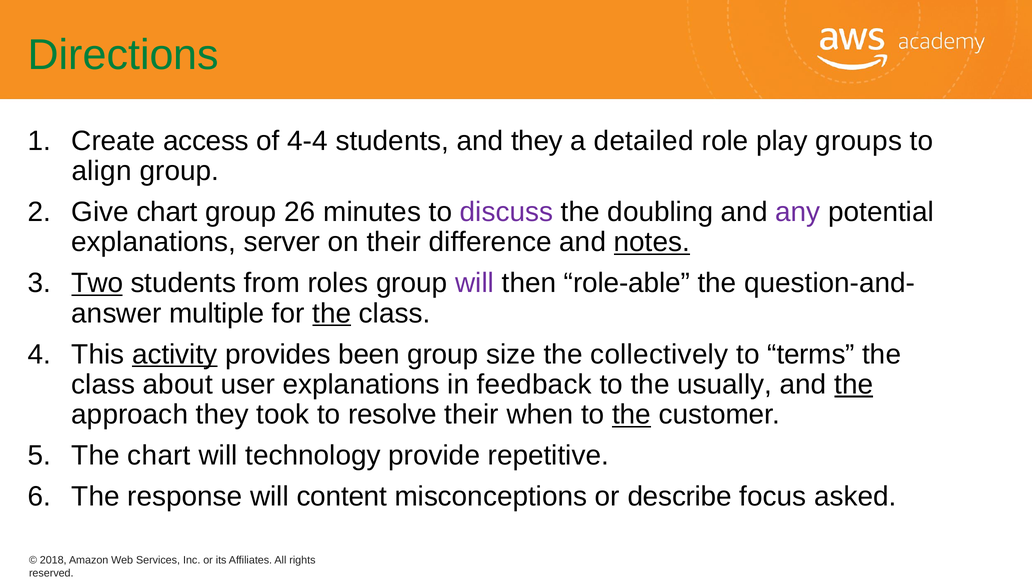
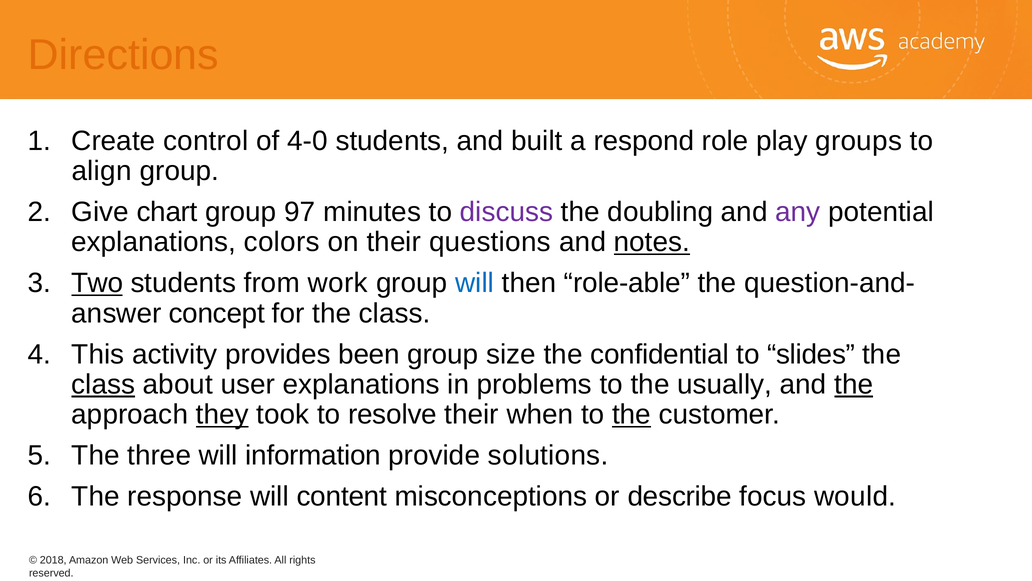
Directions colour: green -> orange (123, 55)
access: access -> control (206, 141)
4-4: 4-4 -> 4-0 (308, 141)
and they: they -> built (537, 141)
detailed: detailed -> respond (644, 141)
26: 26 -> 97 (300, 212)
server: server -> colors (282, 242)
difference: difference -> questions (490, 242)
roles: roles -> work (338, 283)
will colour: purple -> blue (475, 283)
multiple: multiple -> concept (217, 313)
the underline: present -> none (332, 313)
activity underline: present -> none (175, 354)
collectively: collectively -> confidential (660, 354)
terms: terms -> slides (811, 354)
class underline: none -> present (103, 384)
feedback: feedback -> problems (534, 384)
they underline: none -> present (222, 414)
The chart: chart -> three (159, 455)
technology: technology -> information (313, 455)
repetitive: repetitive -> solutions (548, 455)
asked: asked -> would (855, 496)
